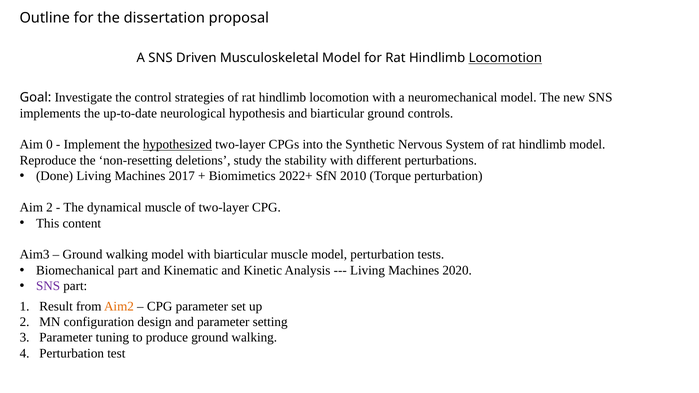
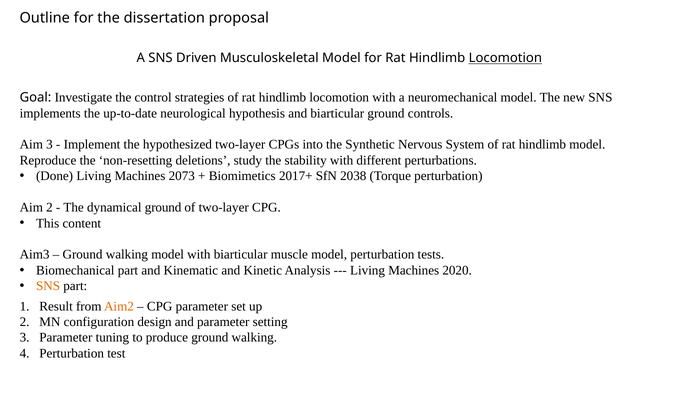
Aim 0: 0 -> 3 (49, 145)
hypothesized underline: present -> none (177, 145)
2017: 2017 -> 2073 (182, 176)
2022+: 2022+ -> 2017+ (296, 176)
2010: 2010 -> 2038 (353, 176)
dynamical muscle: muscle -> ground (163, 208)
SNS colour: purple -> orange (48, 286)
